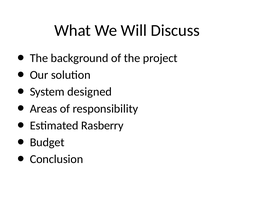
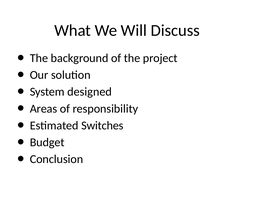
Rasberry: Rasberry -> Switches (102, 126)
